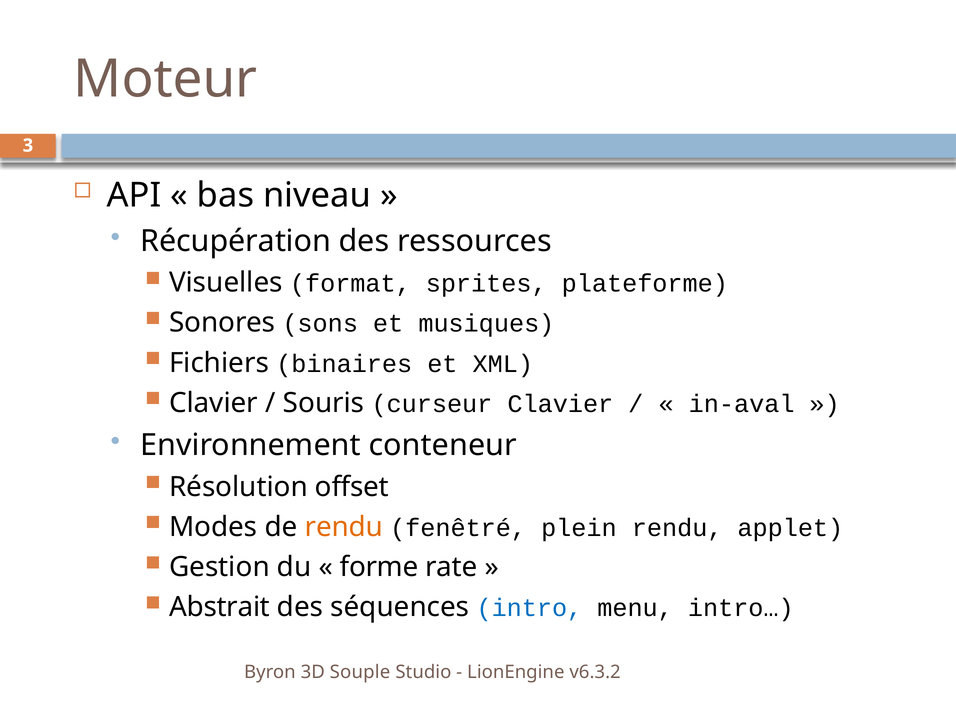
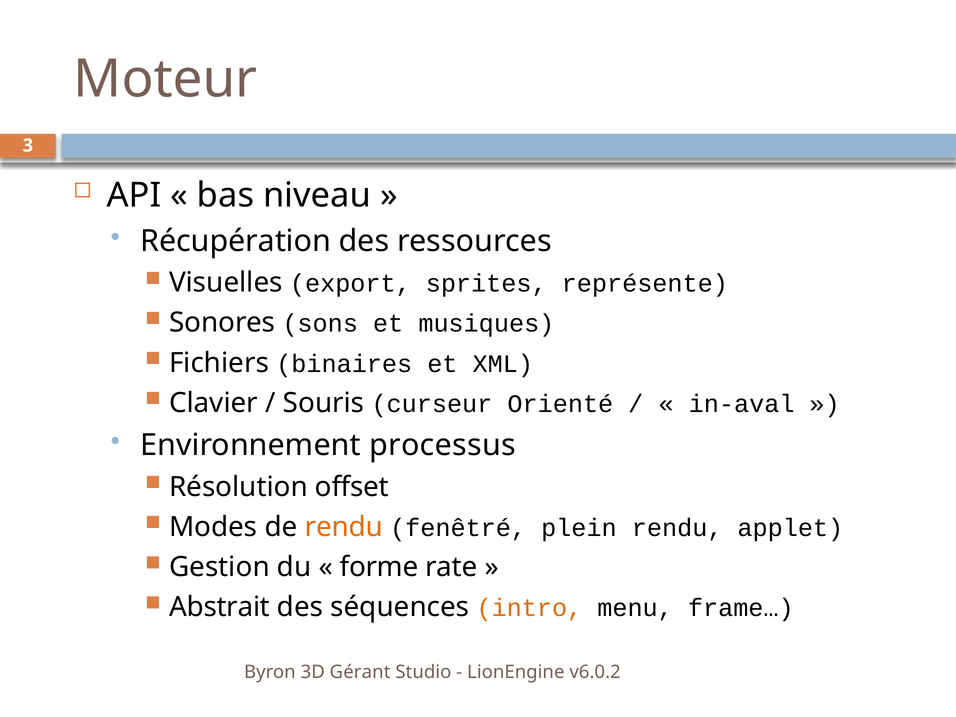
format: format -> export (350, 284)
plateforme: plateforme -> représente (645, 284)
curseur Clavier: Clavier -> Orienté (560, 404)
conteneur: conteneur -> processus (443, 445)
intro colour: blue -> orange (529, 608)
intro…: intro… -> frame… (741, 608)
Souple: Souple -> Gérant (360, 672)
v6.3.2: v6.3.2 -> v6.0.2 (595, 672)
